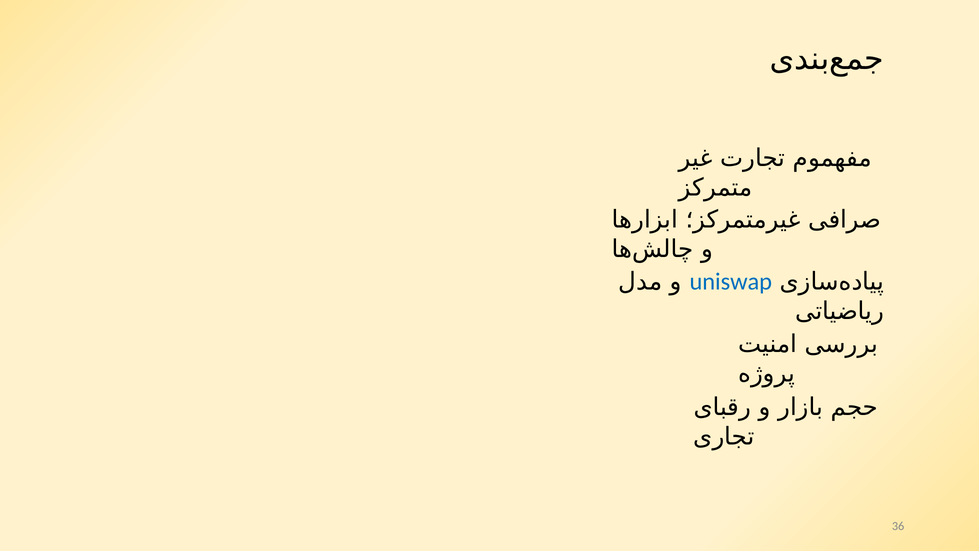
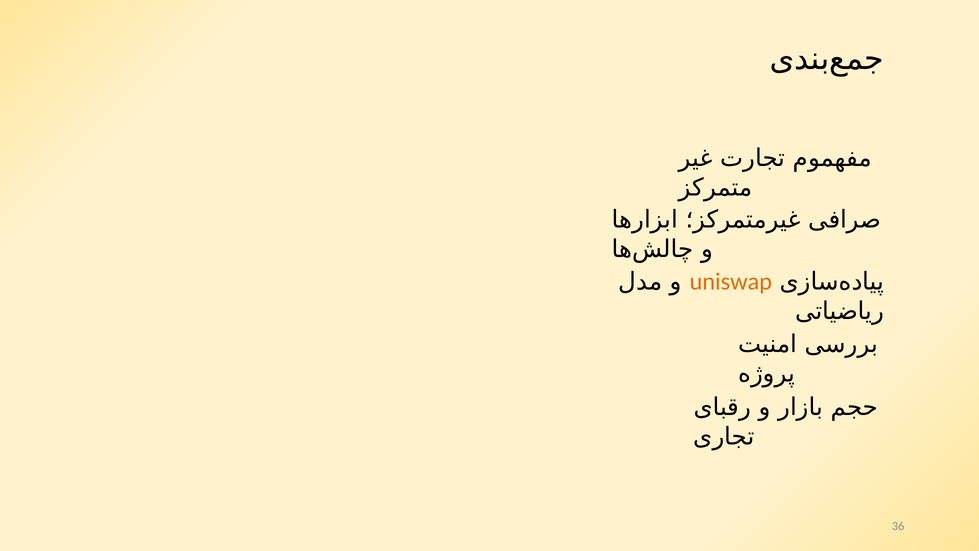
uniswap colour: blue -> orange (731, 281)
